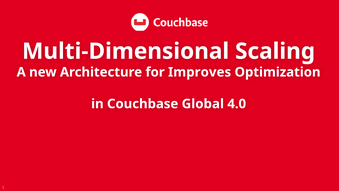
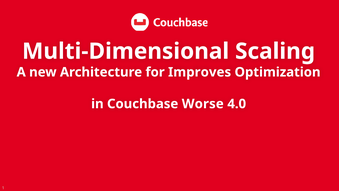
Global: Global -> Worse (203, 104)
